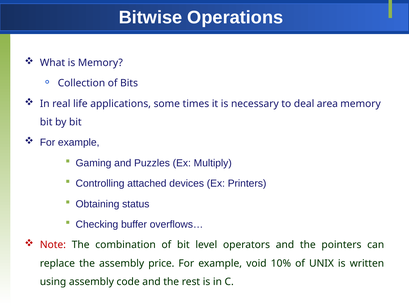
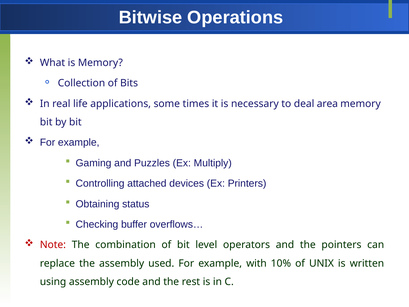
price: price -> used (161, 263)
void: void -> with (256, 263)
